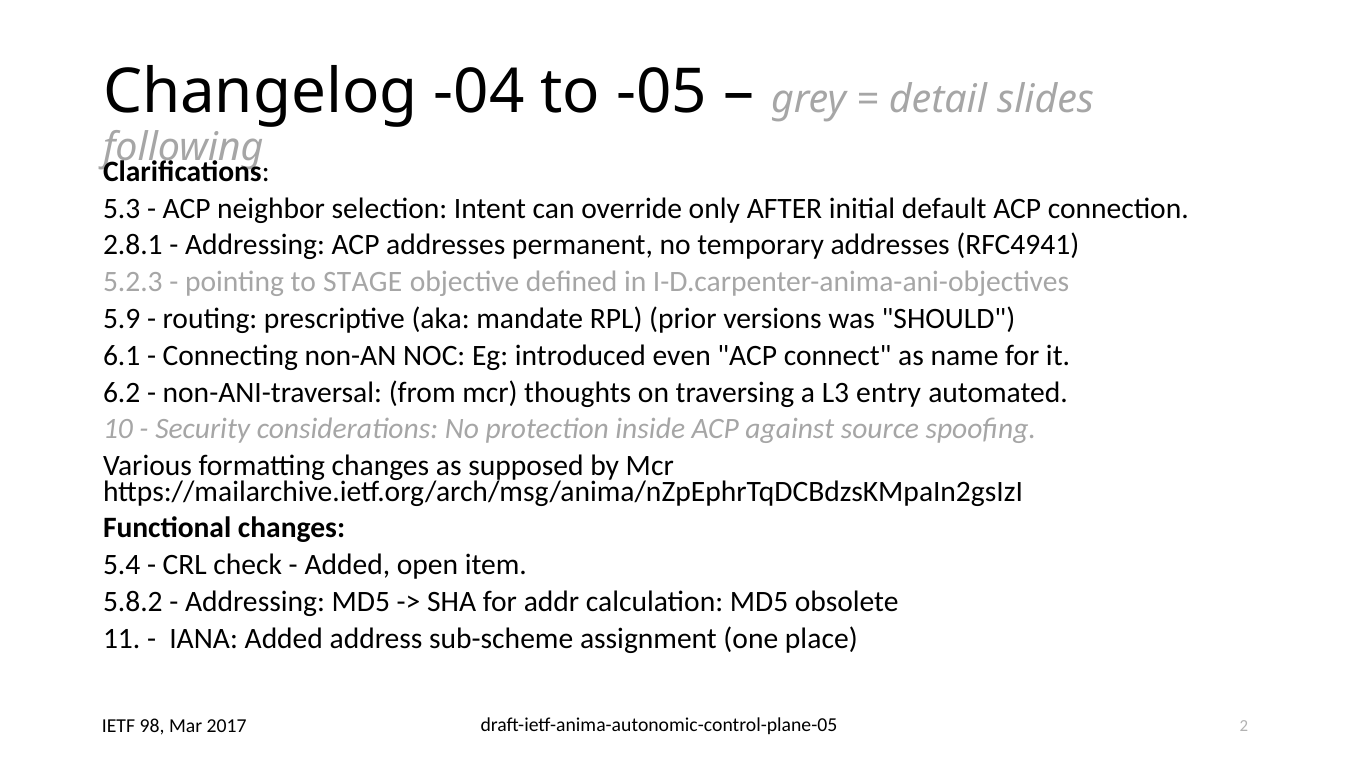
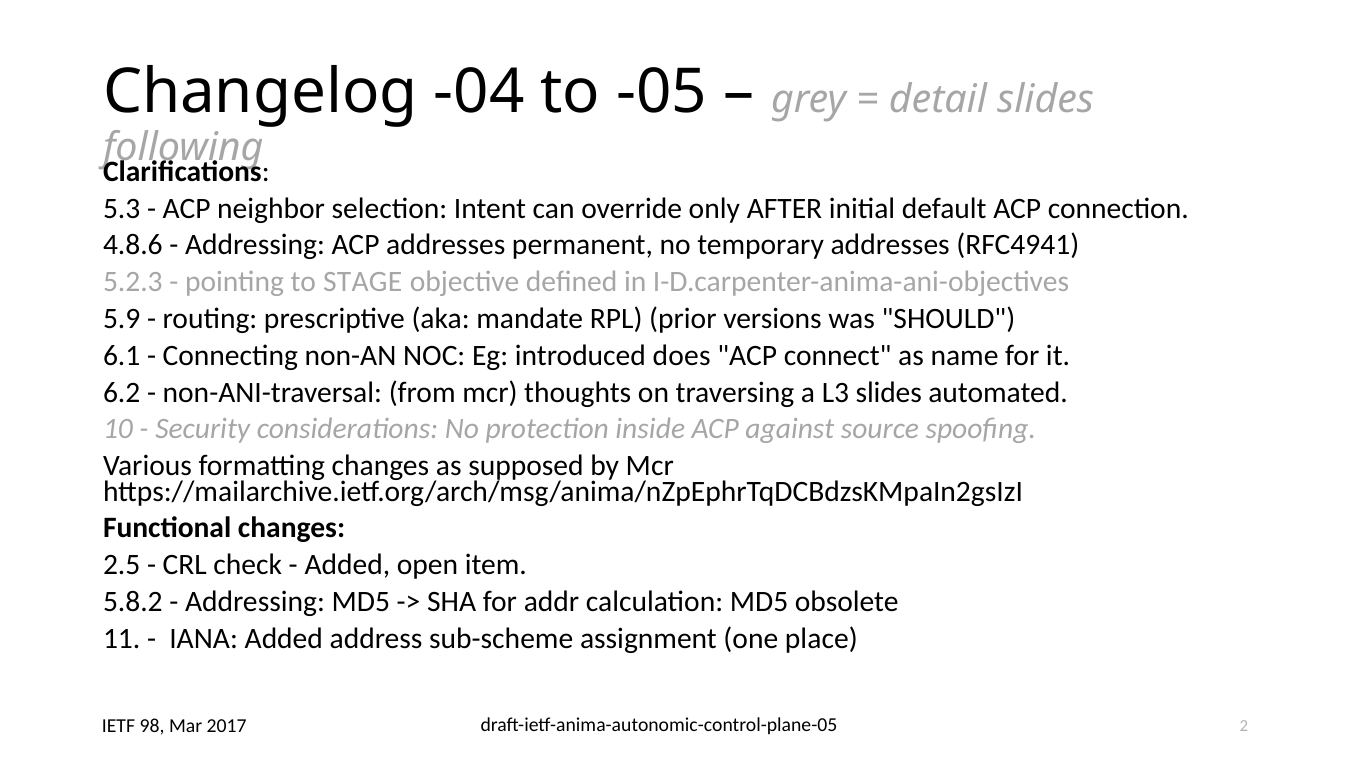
2.8.1: 2.8.1 -> 4.8.6 (133, 245)
even: even -> does (682, 355)
L3 entry: entry -> slides (889, 392)
5.4: 5.4 -> 2.5 (122, 565)
